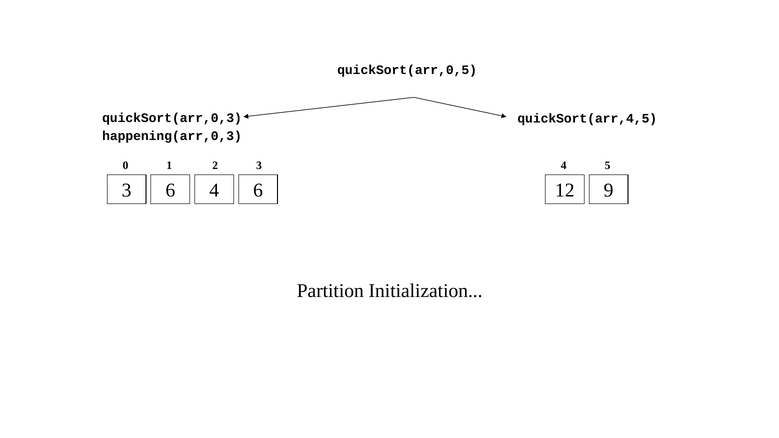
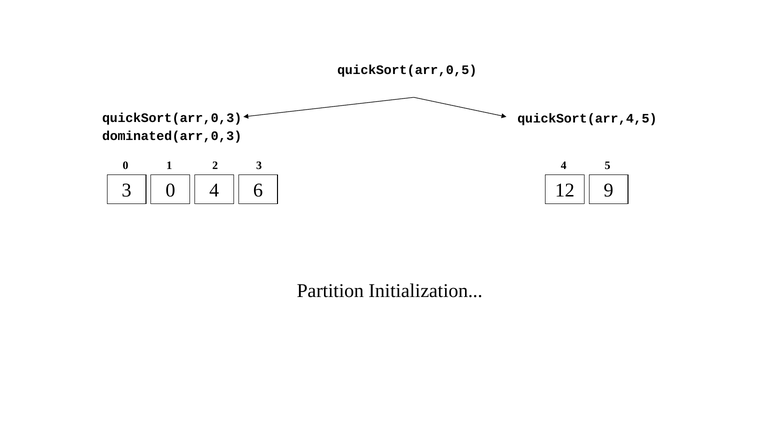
happening(arr,0,3: happening(arr,0,3 -> dominated(arr,0,3 (172, 136)
3 6: 6 -> 0 (170, 191)
